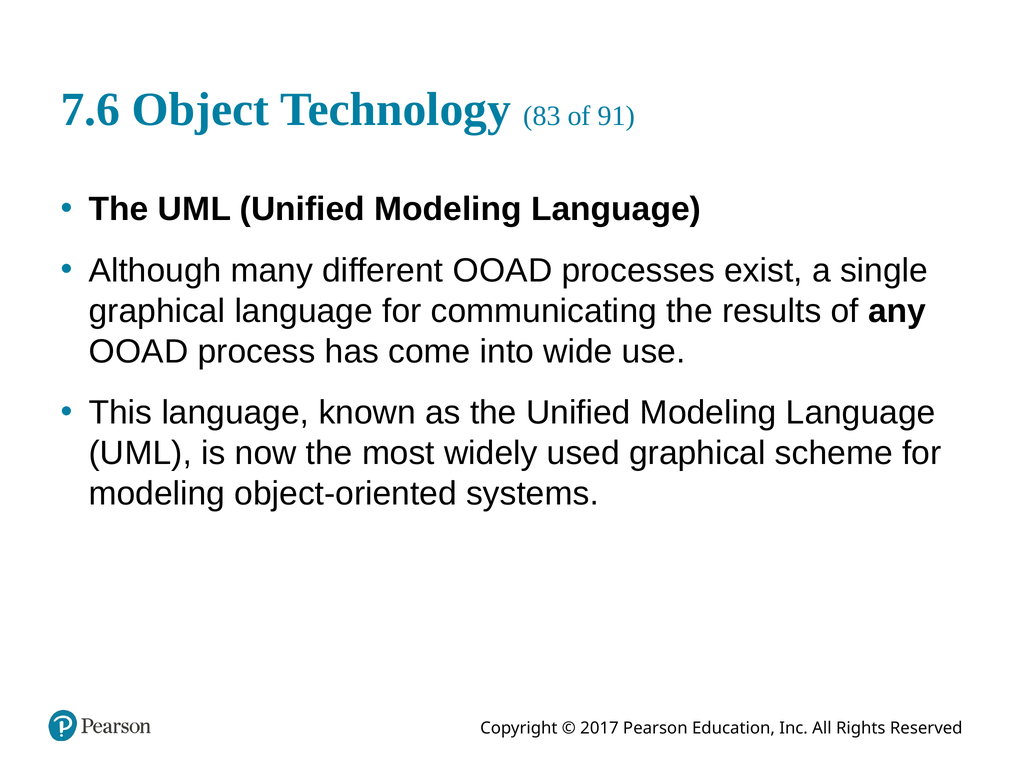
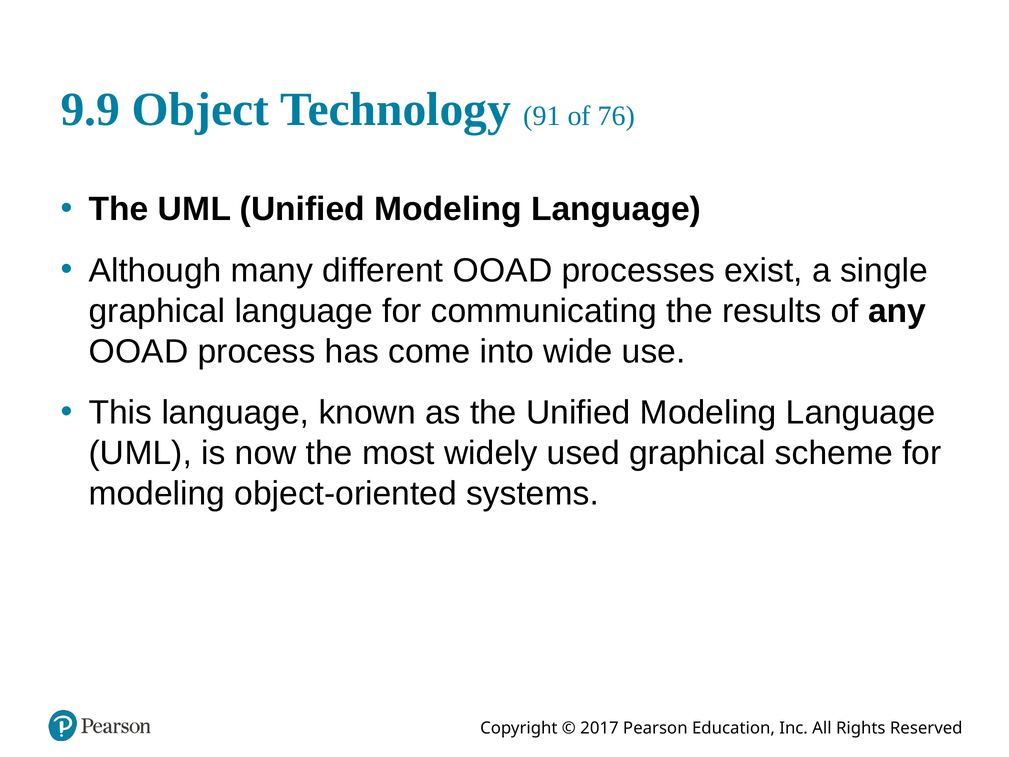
7.6: 7.6 -> 9.9 (90, 109)
83: 83 -> 91 (542, 116)
91: 91 -> 76 (617, 116)
